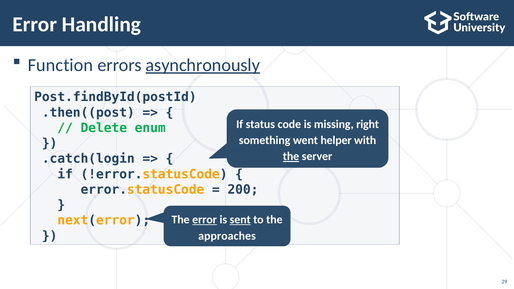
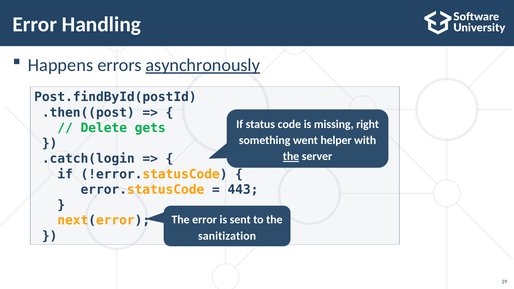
Function: Function -> Happens (60, 65)
enum: enum -> gets (150, 128)
200: 200 -> 443 (243, 190)
error underline: present -> none (205, 220)
sent underline: present -> none (240, 220)
approaches: approaches -> sanitization (227, 236)
